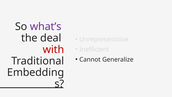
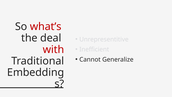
what’s colour: purple -> red (46, 27)
